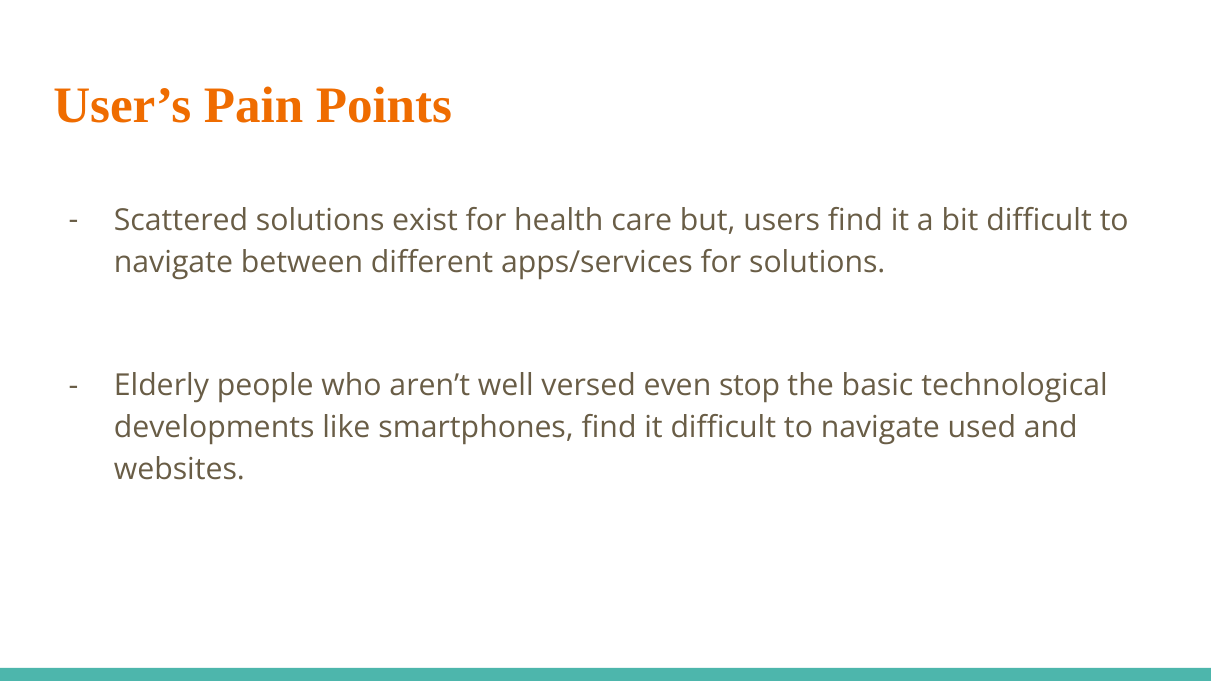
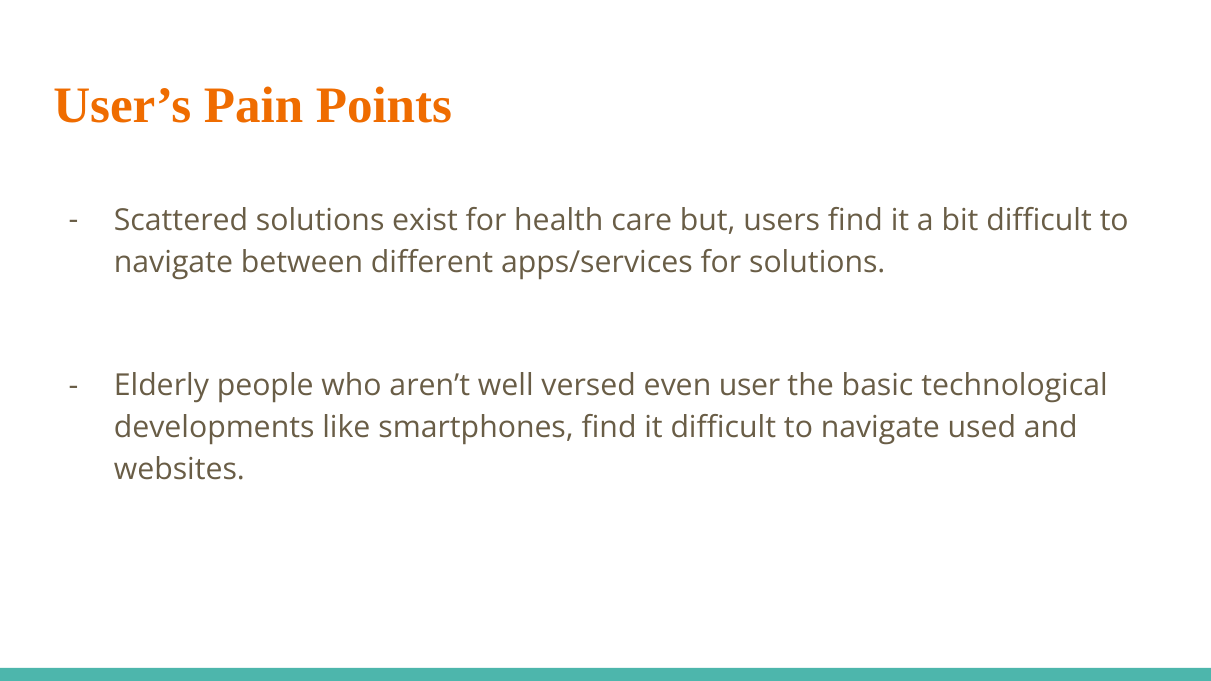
stop: stop -> user (750, 386)
